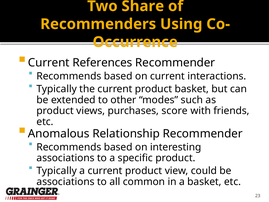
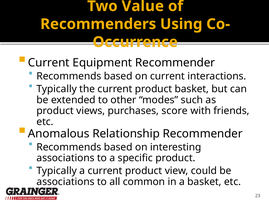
Share: Share -> Value (143, 6)
References: References -> Equipment (102, 63)
